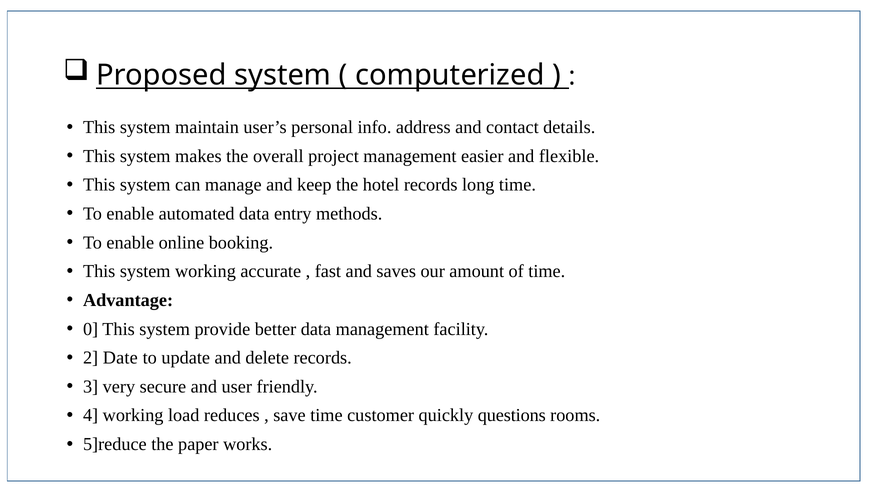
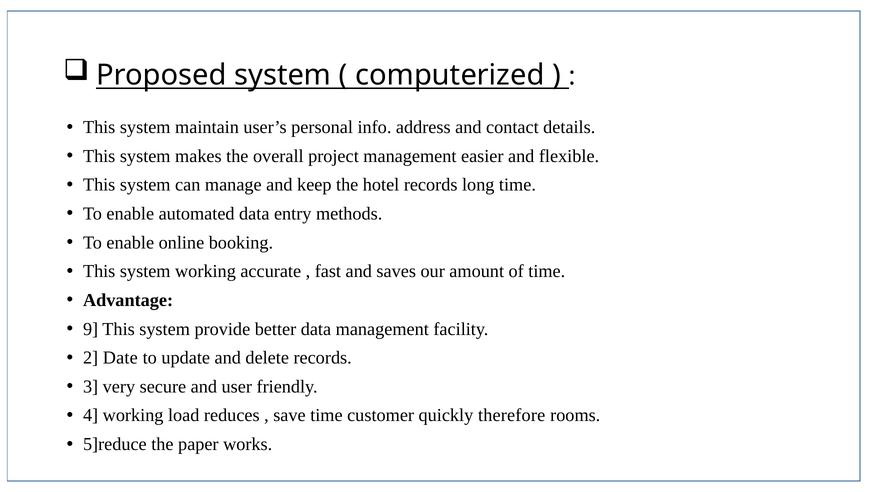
0: 0 -> 9 (91, 329)
questions: questions -> therefore (512, 415)
